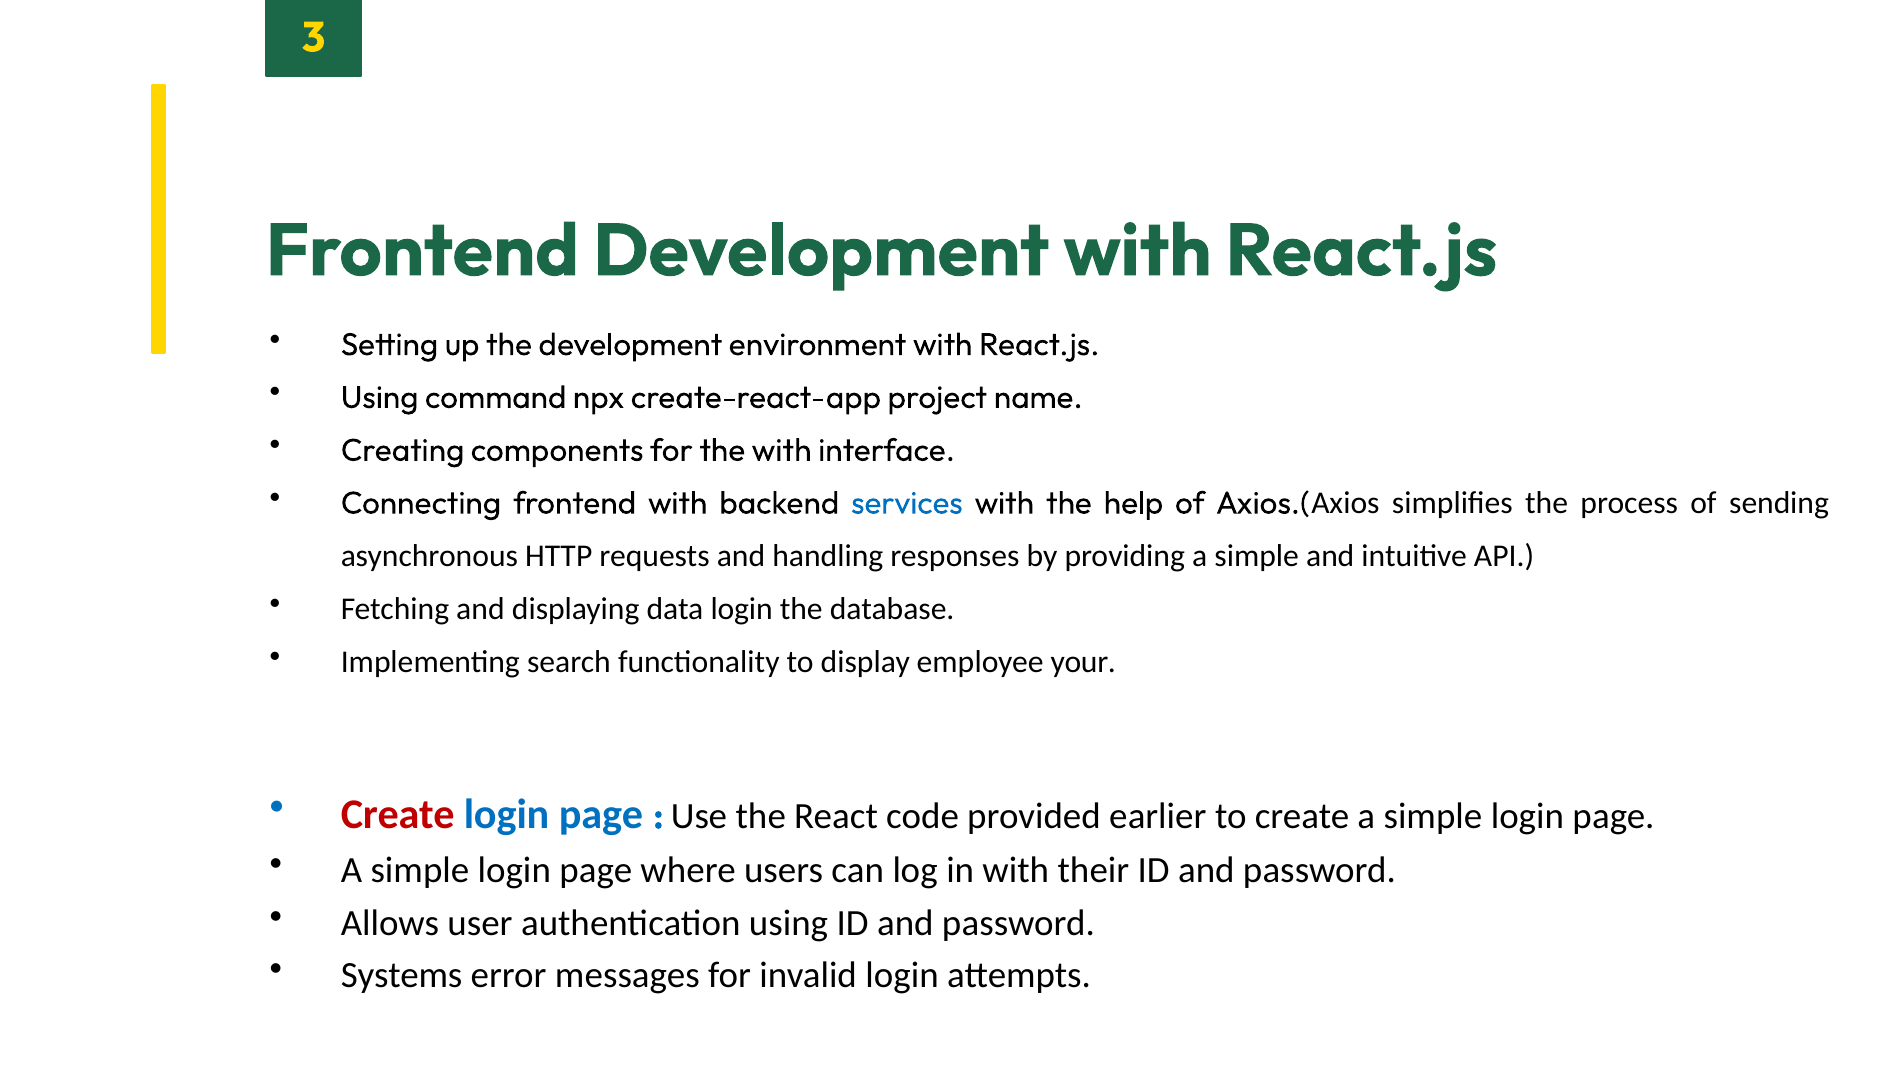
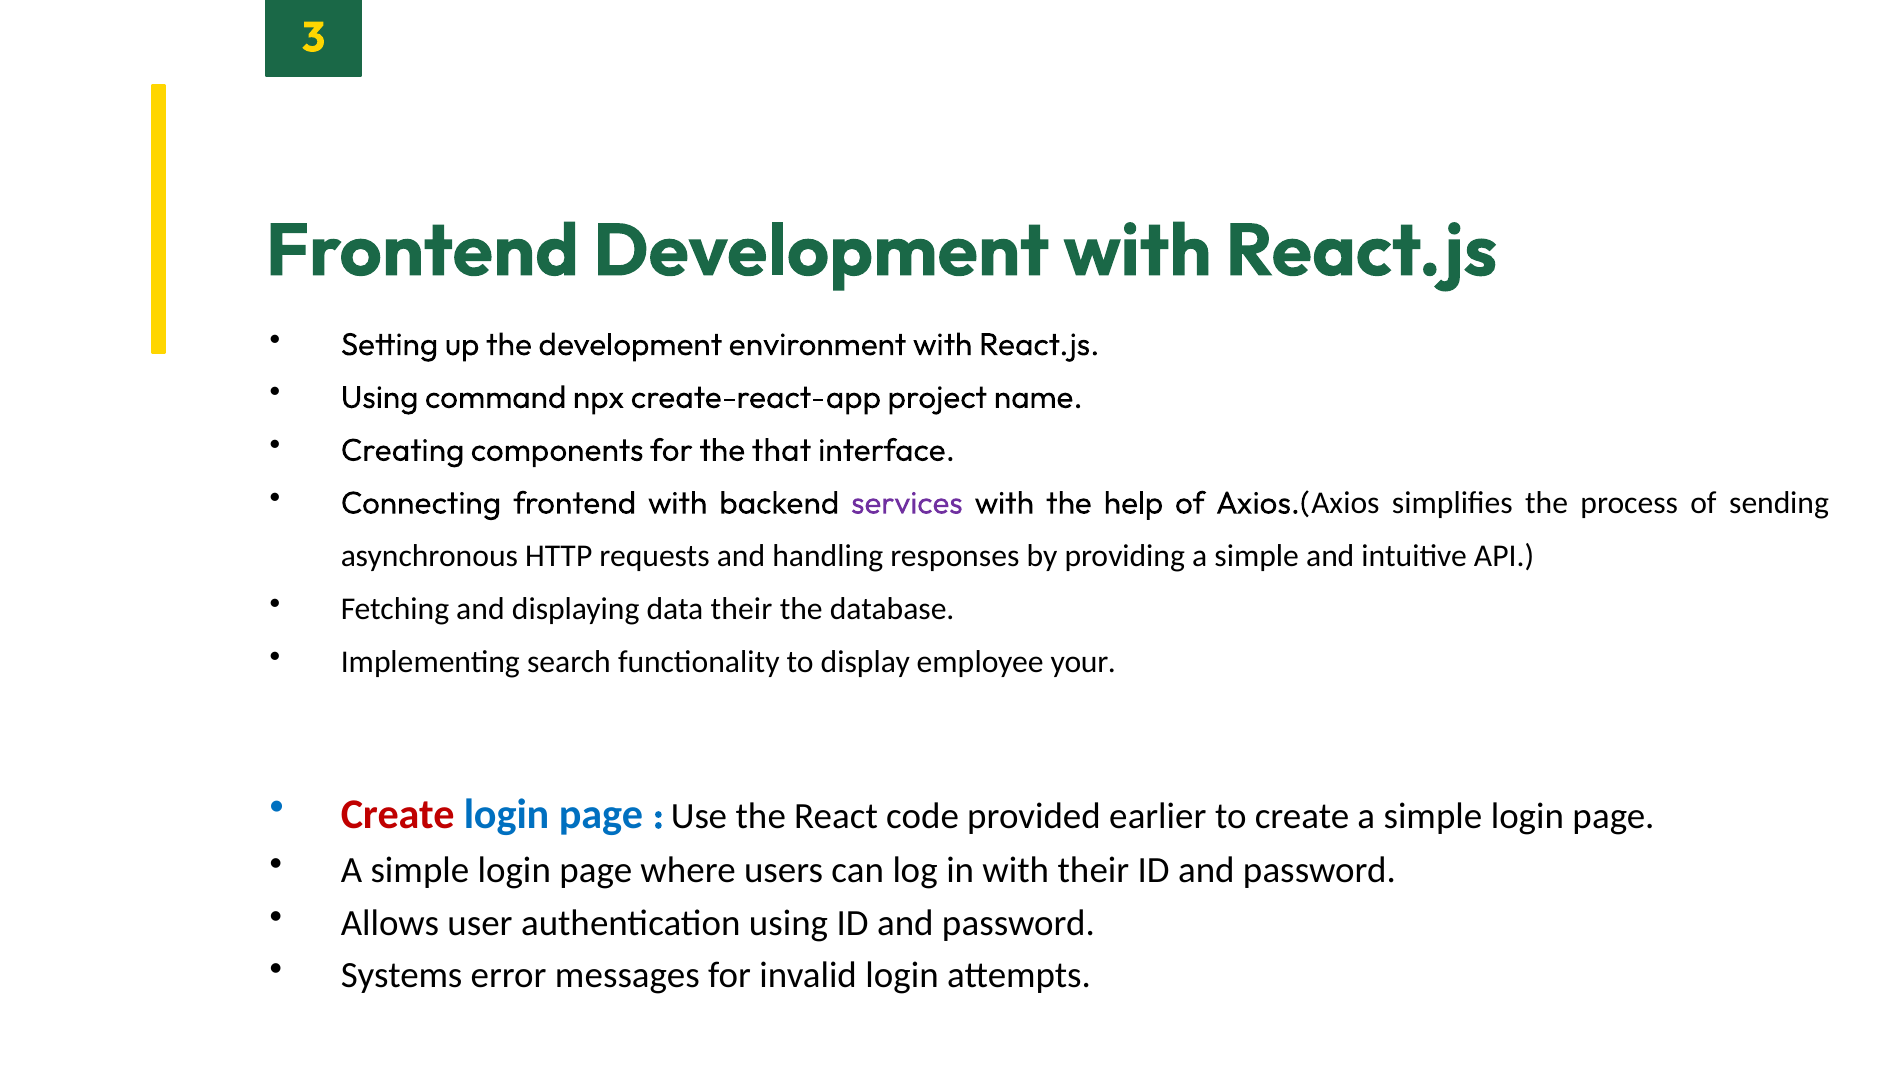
the with: with -> that (781, 450)
services colour: blue -> purple (907, 503)
data login: login -> their (741, 609)
